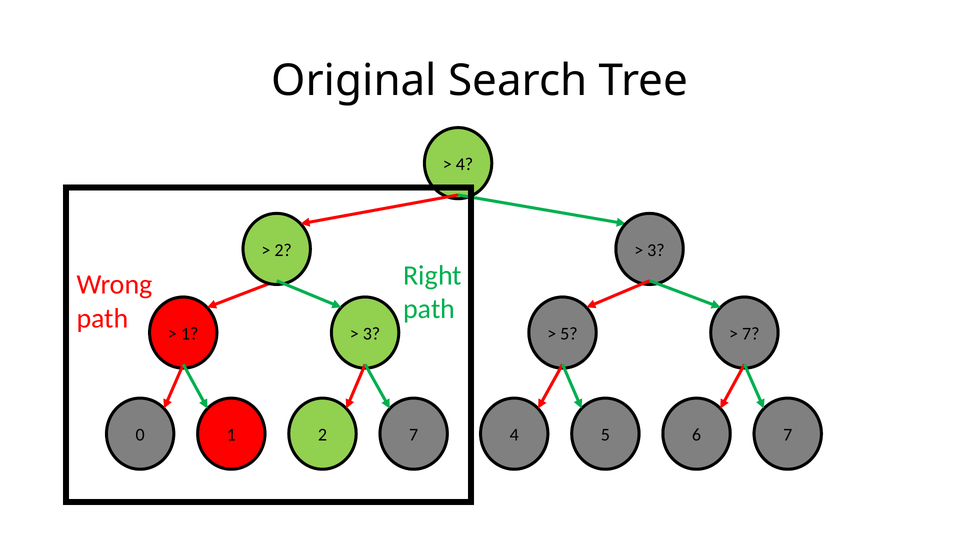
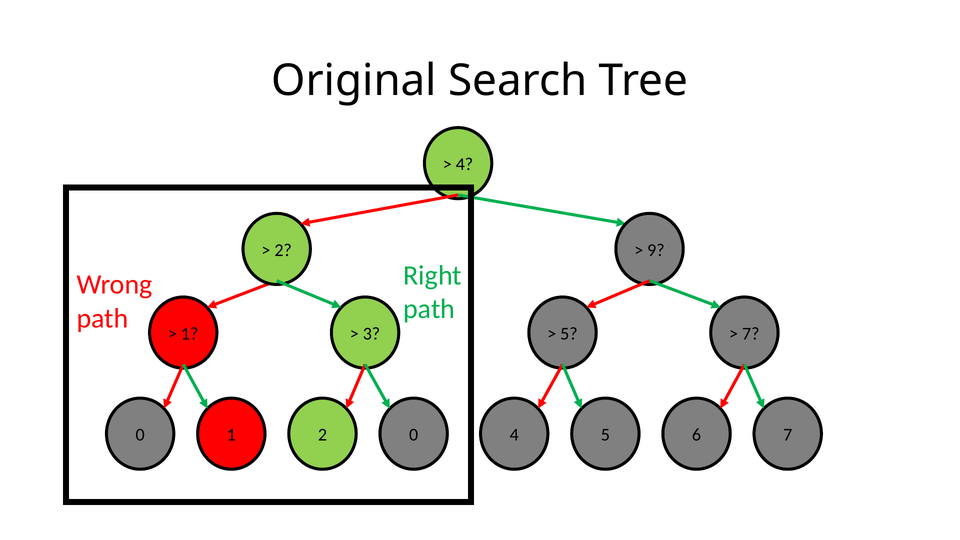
3: 3 -> 9 (656, 250)
2 7: 7 -> 0 (414, 435)
